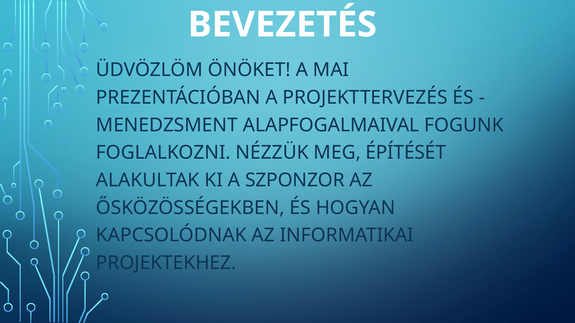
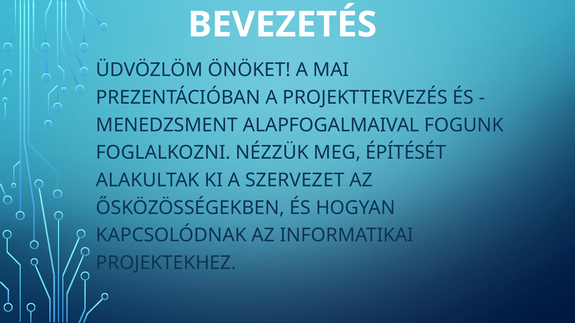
SZPONZOR: SZPONZOR -> SZERVEZET (295, 180)
